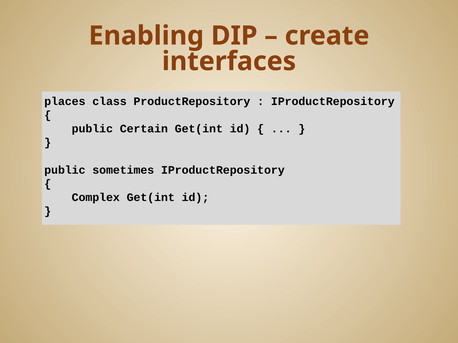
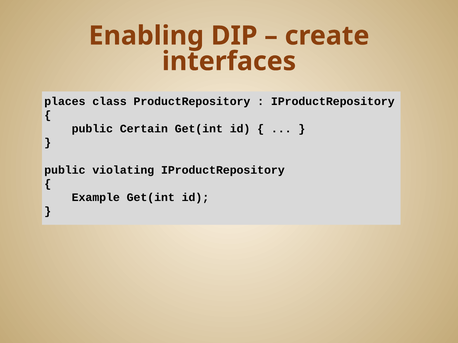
sometimes: sometimes -> violating (123, 170)
Complex: Complex -> Example (96, 198)
